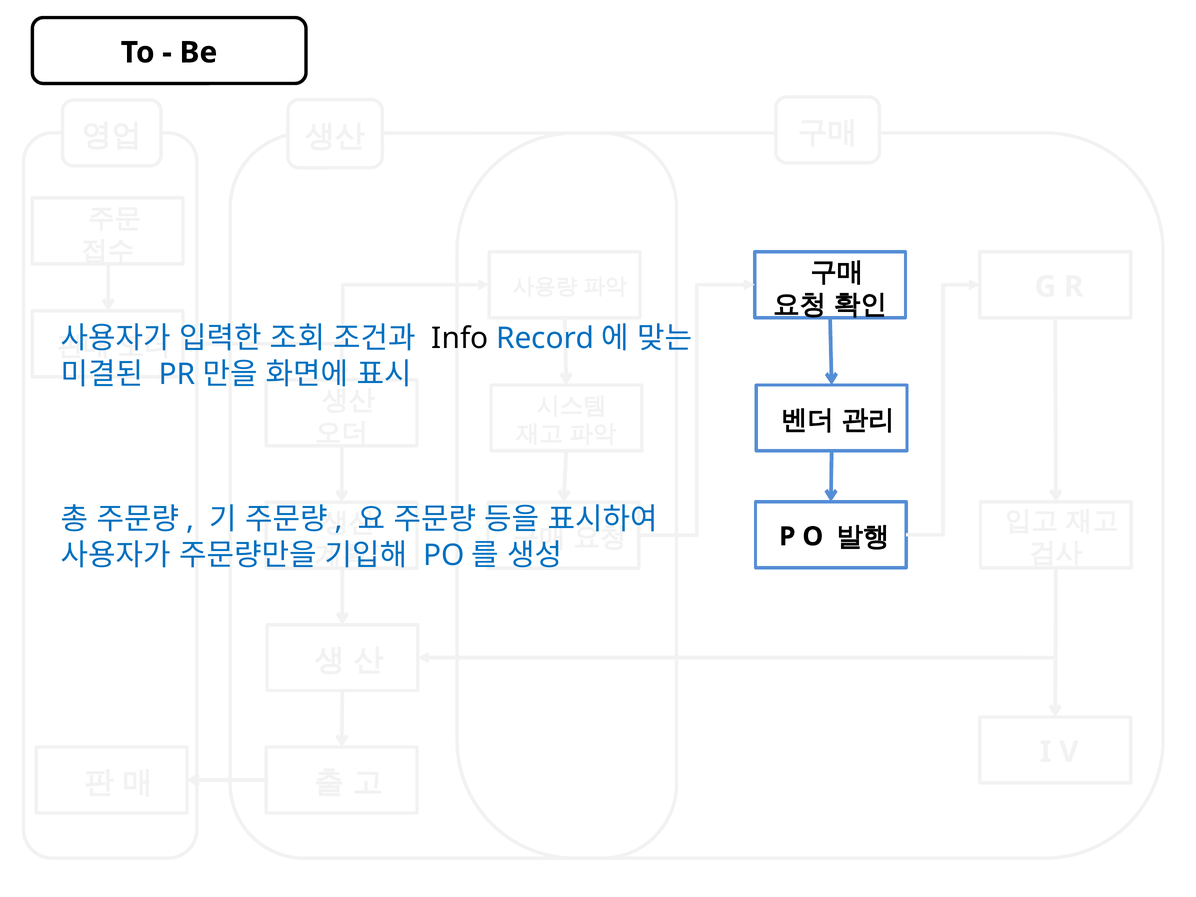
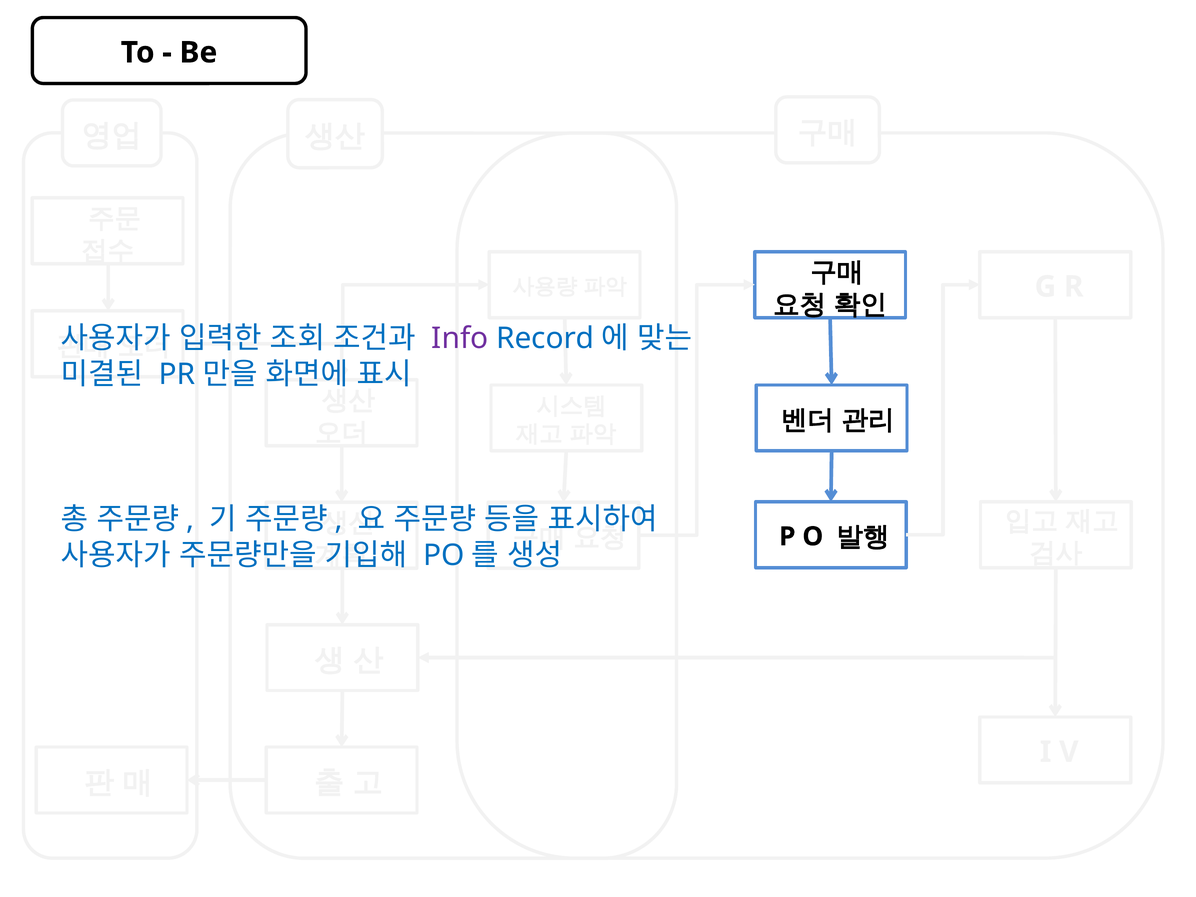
Info colour: black -> purple (460, 339)
